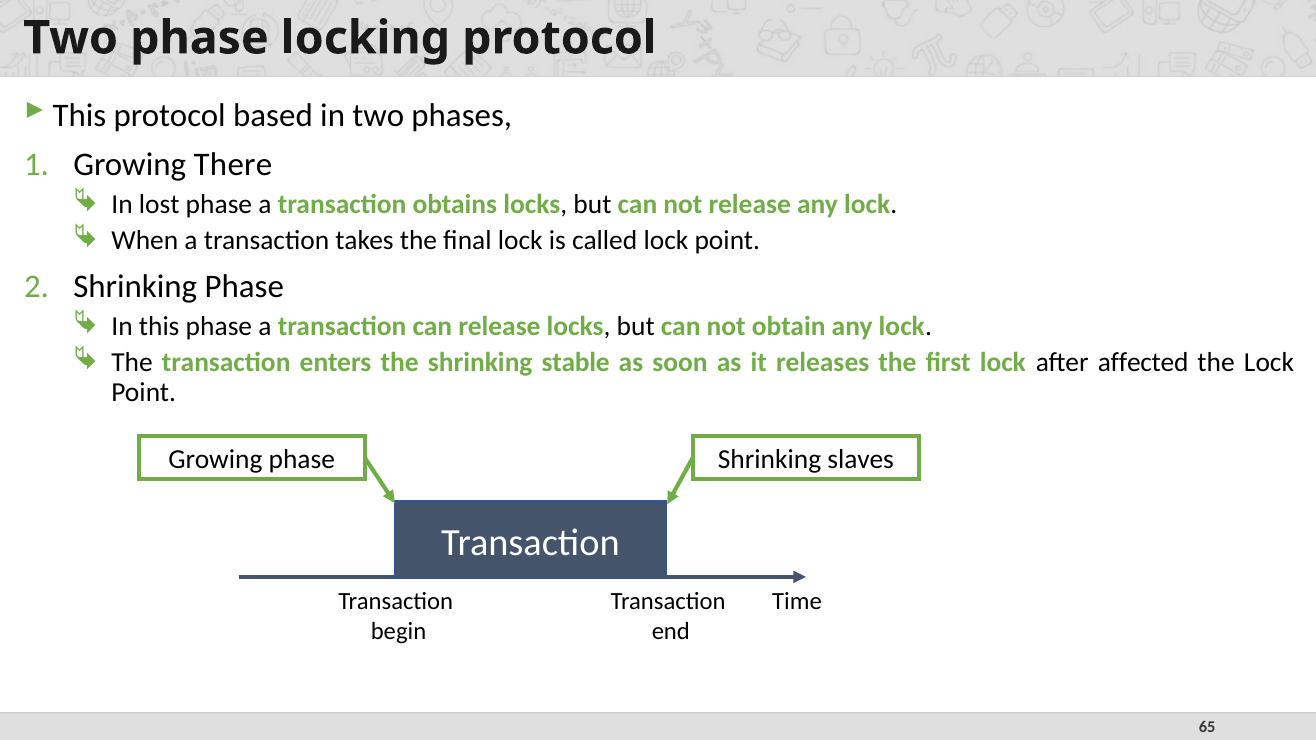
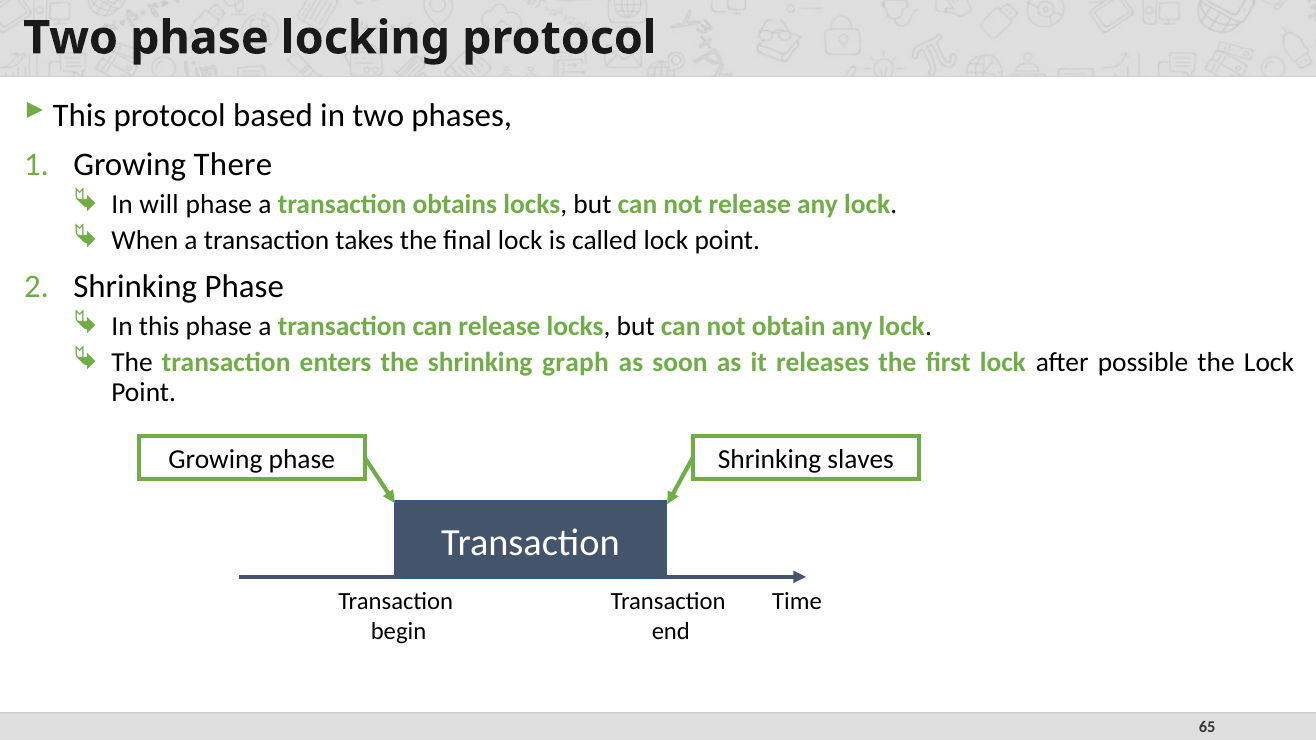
lost: lost -> will (159, 204)
stable: stable -> graph (575, 363)
affected: affected -> possible (1143, 363)
